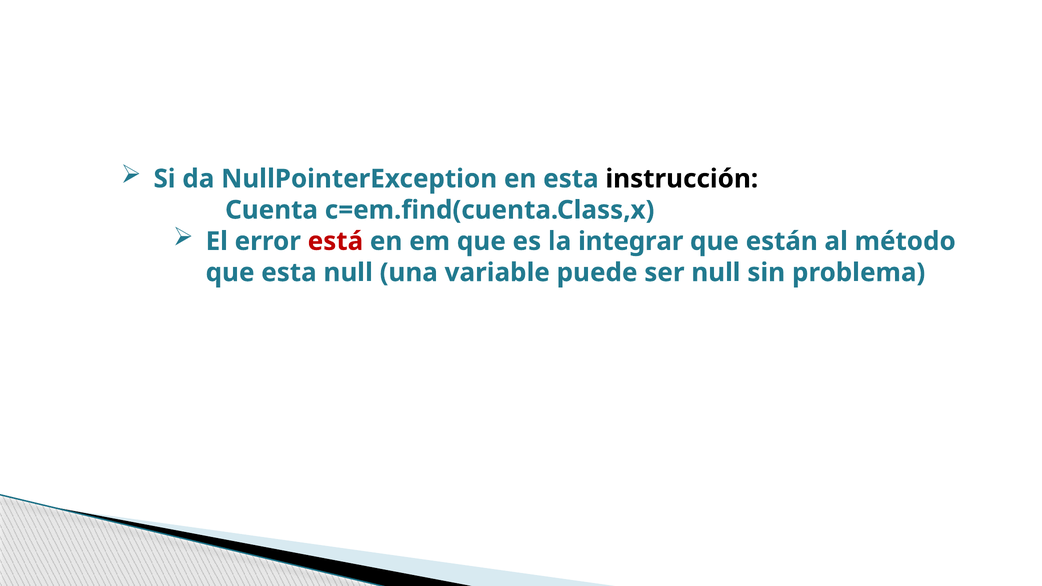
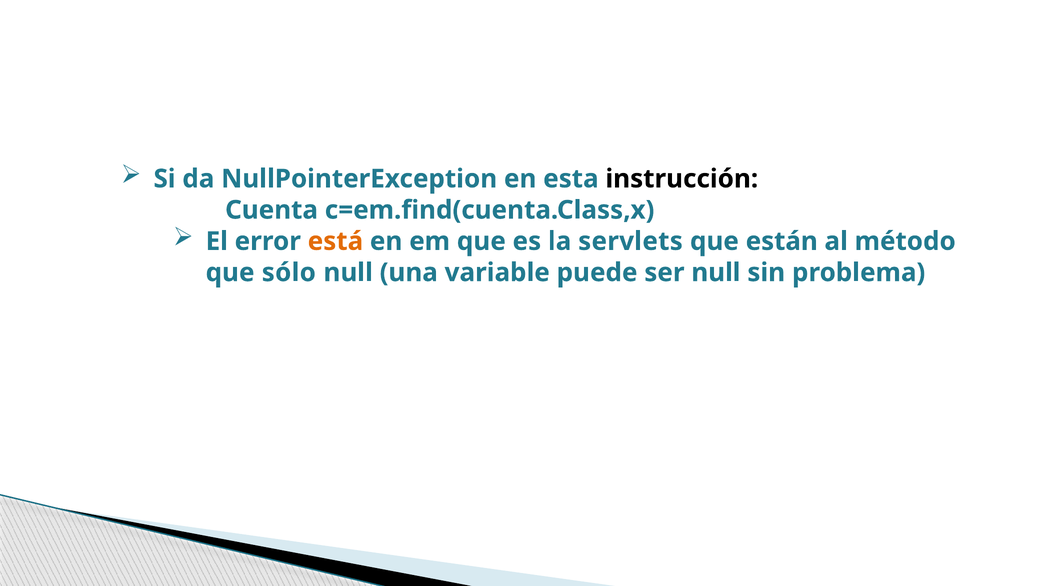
está colour: red -> orange (335, 241)
integrar: integrar -> servlets (630, 241)
que esta: esta -> sólo (289, 273)
